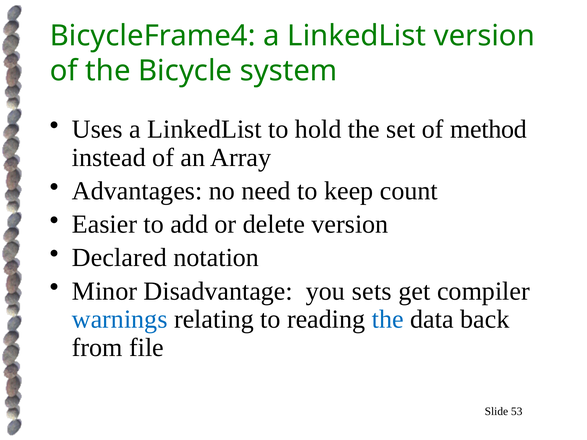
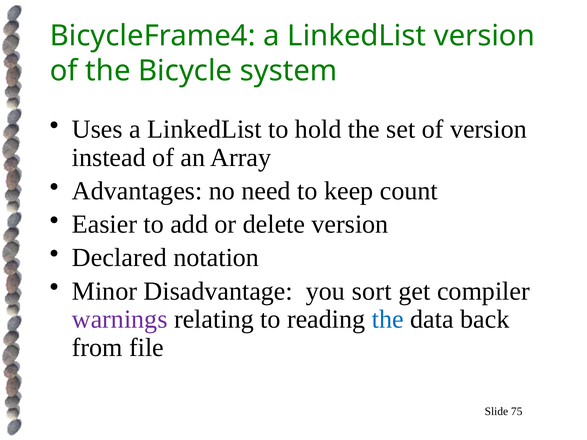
of method: method -> version (488, 129)
sets: sets -> sort (372, 291)
warnings colour: blue -> purple (120, 319)
53: 53 -> 75 (517, 412)
